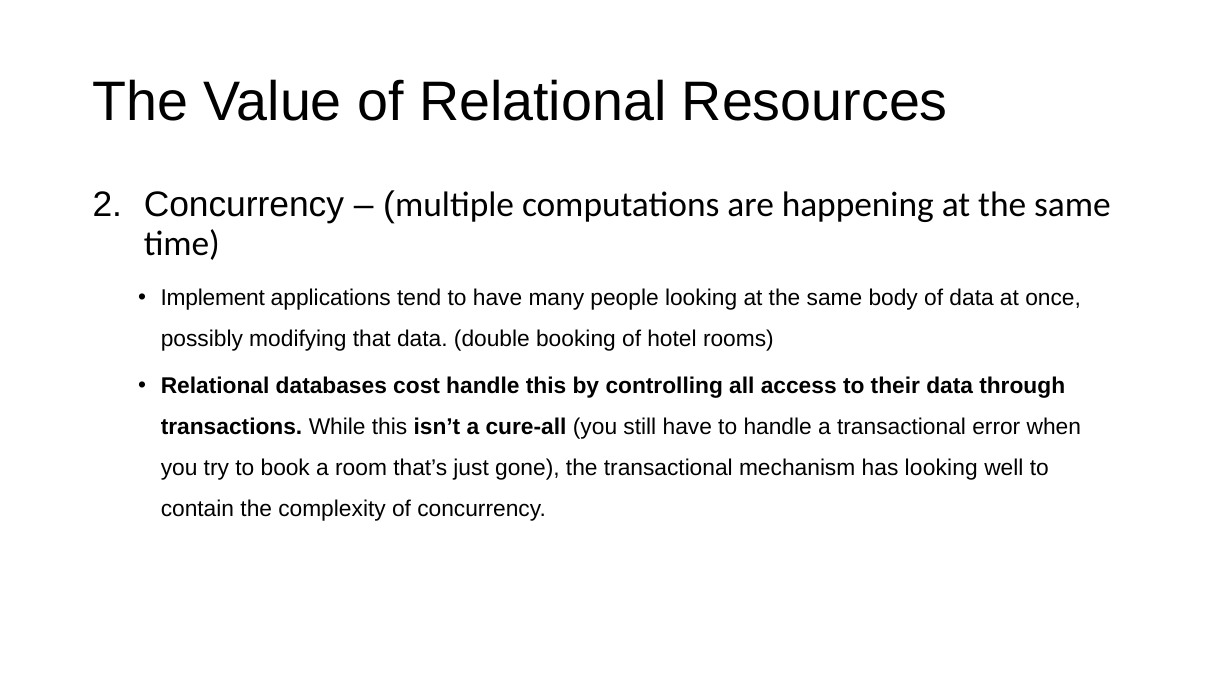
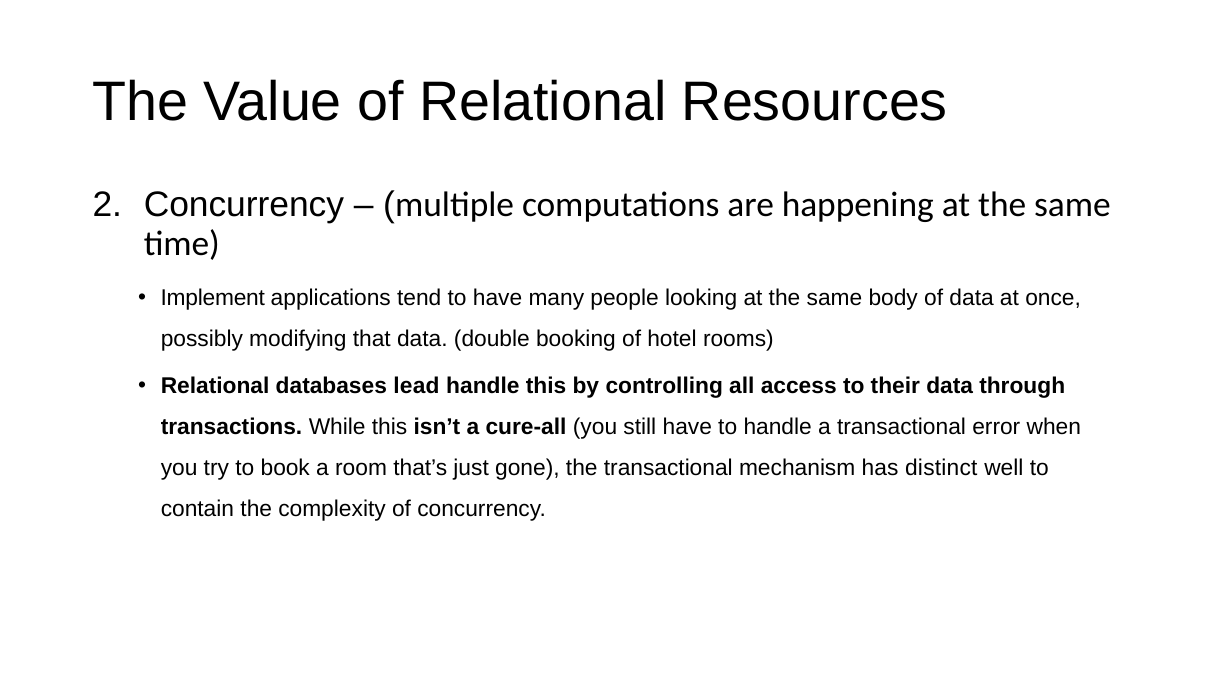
cost: cost -> lead (416, 386)
has looking: looking -> distinct (941, 468)
